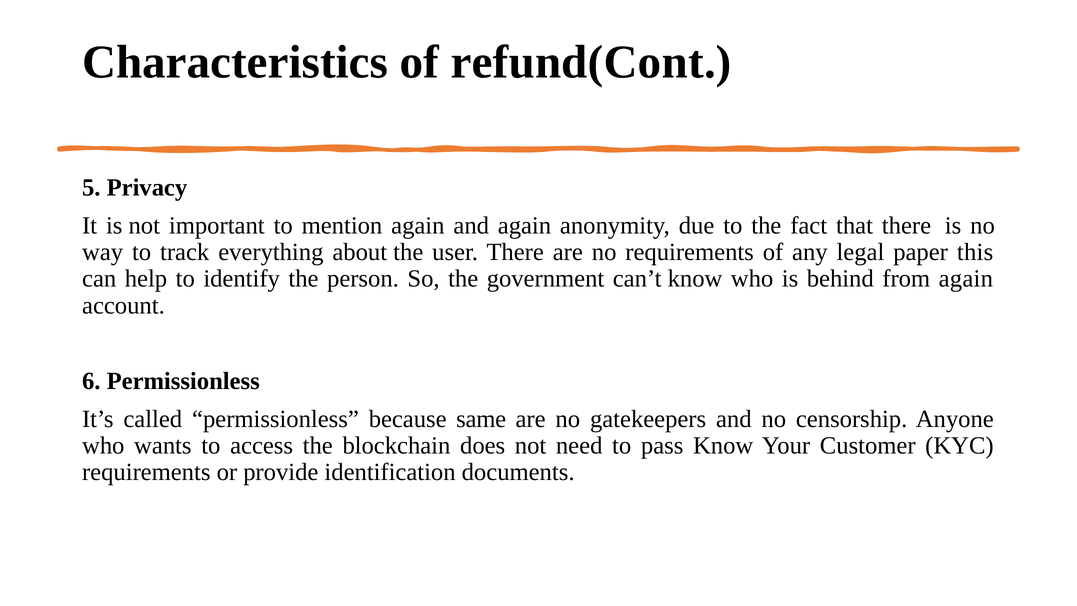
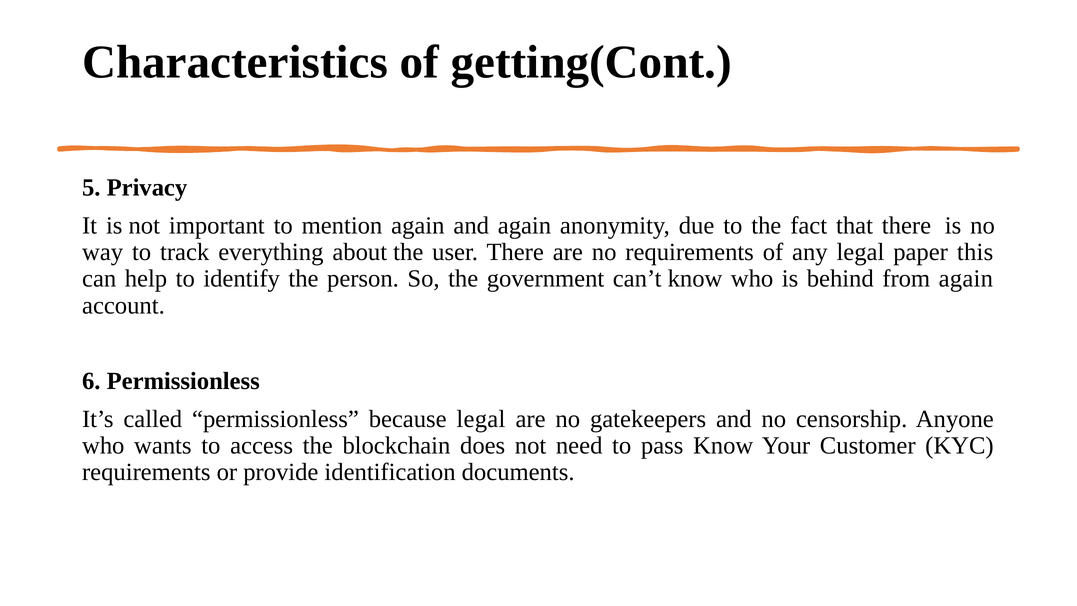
refund(Cont: refund(Cont -> getting(Cont (591, 62)
because same: same -> legal (481, 419)
